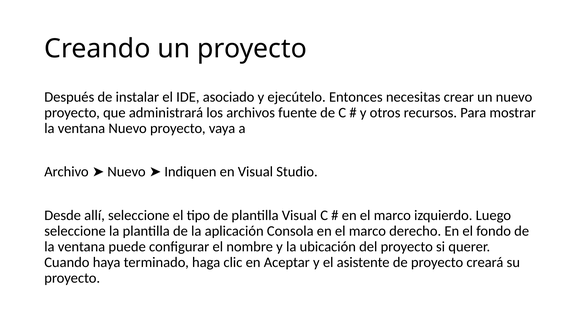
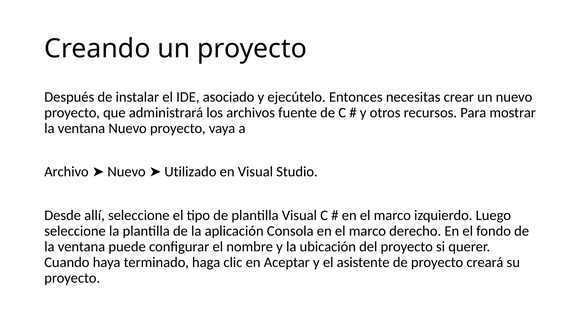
Indiquen: Indiquen -> Utilizado (190, 172)
